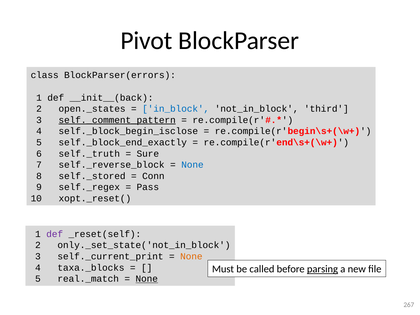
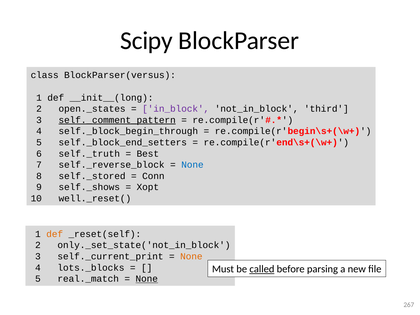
Pivot: Pivot -> Scipy (147, 41)
BlockParser(errors: BlockParser(errors -> BlockParser(versus (120, 75)
__init__(back: __init__(back -> __init__(long (112, 98)
in_block colour: blue -> purple (176, 109)
self._block_begin_isclose: self._block_begin_isclose -> self._block_begin_through (128, 131)
self._block_end_exactly: self._block_end_exactly -> self._block_end_setters (123, 142)
Sure: Sure -> Best (148, 154)
self._regex: self._regex -> self._shows (89, 187)
Pass: Pass -> Xopt (148, 187)
xopt._reset(: xopt._reset( -> well._reset( (95, 198)
def colour: purple -> orange (55, 234)
taxa._blocks: taxa._blocks -> lots._blocks (91, 268)
called underline: none -> present (262, 269)
parsing underline: present -> none (322, 269)
